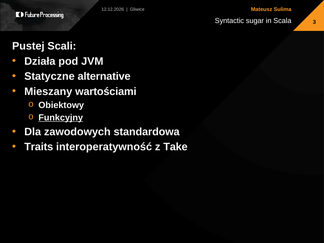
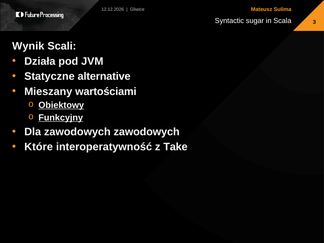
Pustej: Pustej -> Wynik (28, 46)
Obiektowy underline: none -> present (61, 105)
zawodowych standardowa: standardowa -> zawodowych (147, 132)
Traits: Traits -> Które (39, 147)
